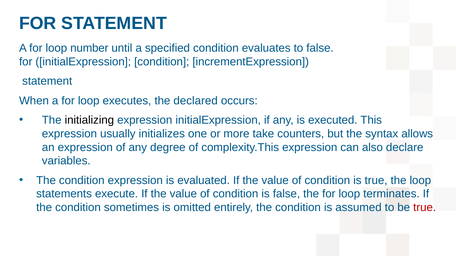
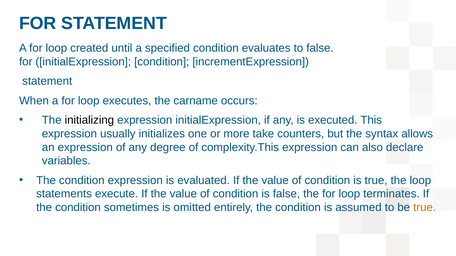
number: number -> created (89, 48)
declared: declared -> carname (196, 101)
true colour: red -> orange (425, 208)
